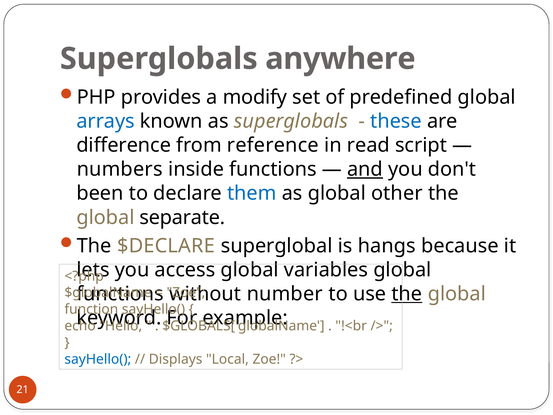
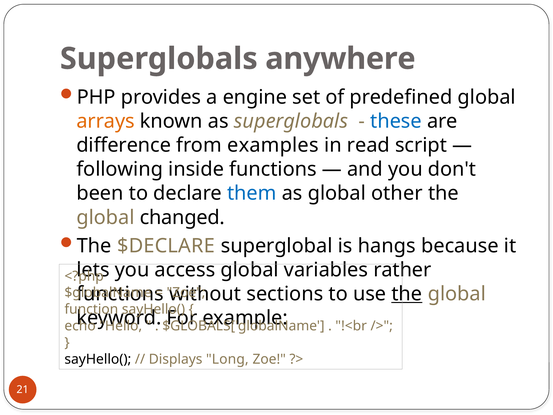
modify: modify -> engine (255, 97)
arrays colour: blue -> orange (106, 121)
reference: reference -> examples (273, 145)
numbers: numbers -> following (120, 169)
and underline: present -> none (365, 169)
separate: separate -> changed (182, 217)
variables global: global -> rather (402, 270)
number: number -> sections (285, 294)
sayHello( colour: blue -> black (98, 359)
Local: Local -> Long (227, 359)
